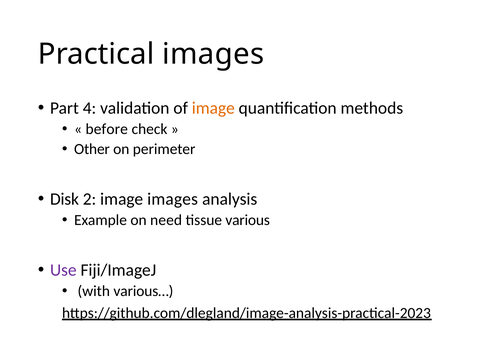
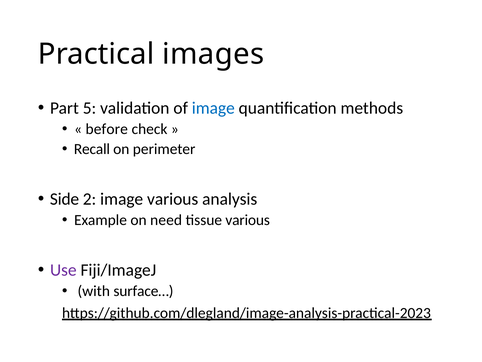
4: 4 -> 5 (89, 108)
image colour: orange -> blue (213, 108)
Other: Other -> Recall (92, 149)
Disk: Disk -> Side (65, 199)
image images: images -> various (173, 199)
various…: various… -> surface… (143, 291)
